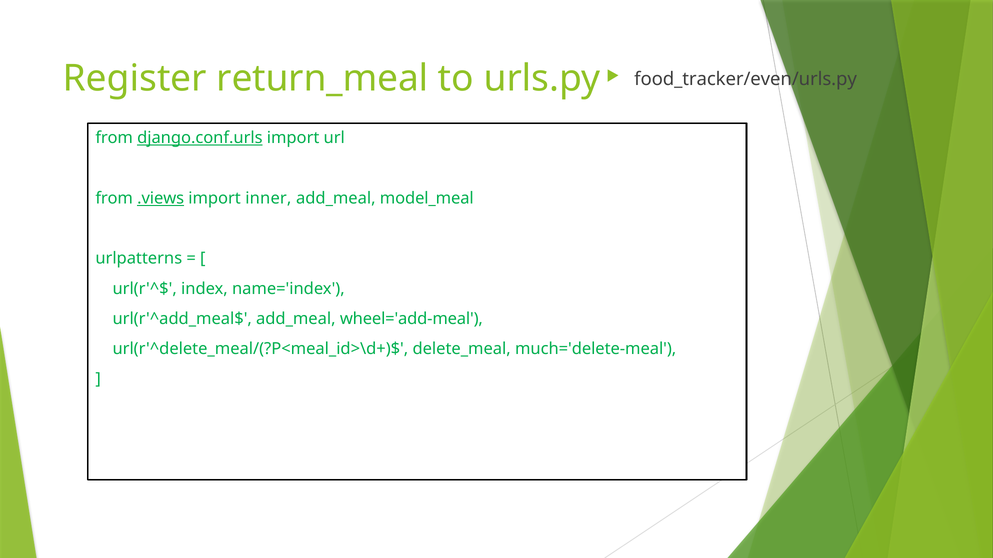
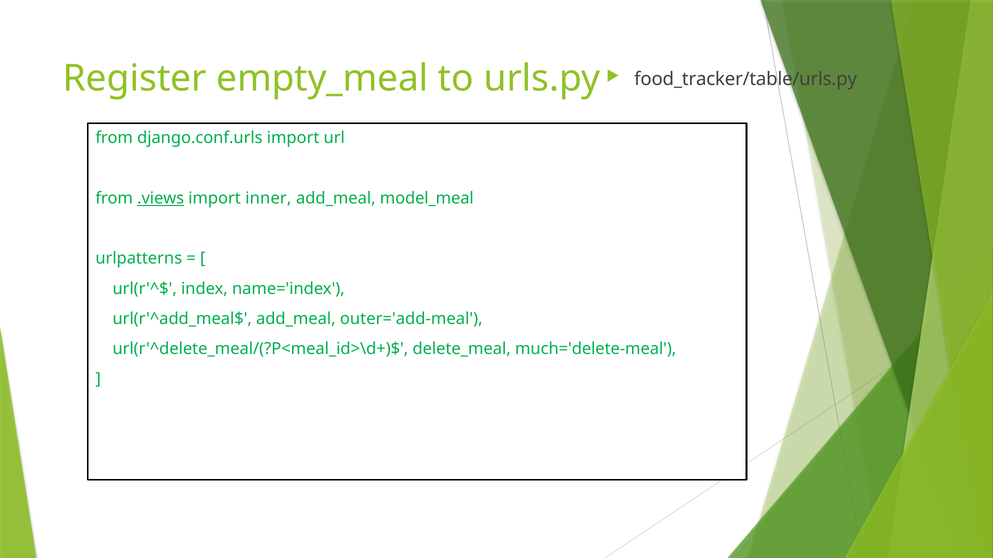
return_meal: return_meal -> empty_meal (322, 78)
food_tracker/even/urls.py: food_tracker/even/urls.py -> food_tracker/table/urls.py (746, 79)
django.conf.urls underline: present -> none (200, 138)
wheel='add-meal: wheel='add-meal -> outer='add-meal (411, 319)
